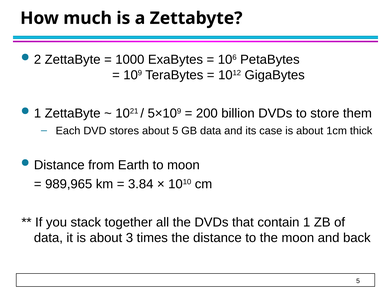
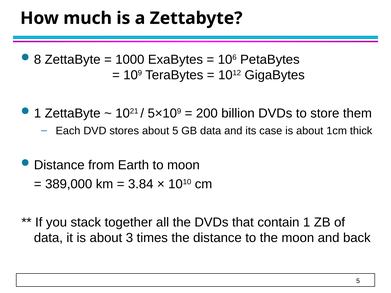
2: 2 -> 8 (38, 60)
989,965: 989,965 -> 389,000 (69, 184)
